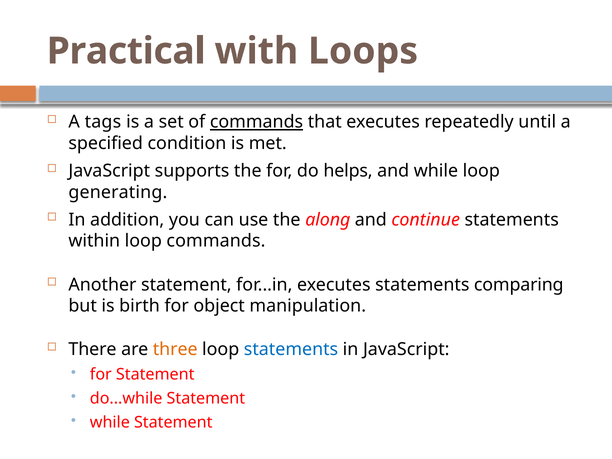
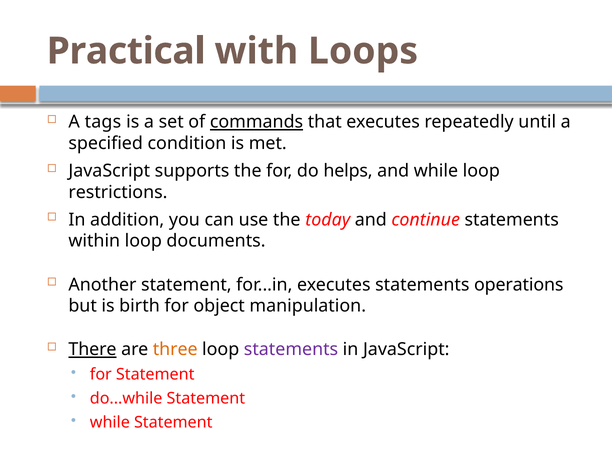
generating: generating -> restrictions (118, 192)
along: along -> today (328, 220)
loop commands: commands -> documents (216, 241)
comparing: comparing -> operations (519, 285)
There underline: none -> present (93, 350)
statements colour: blue -> purple (291, 350)
